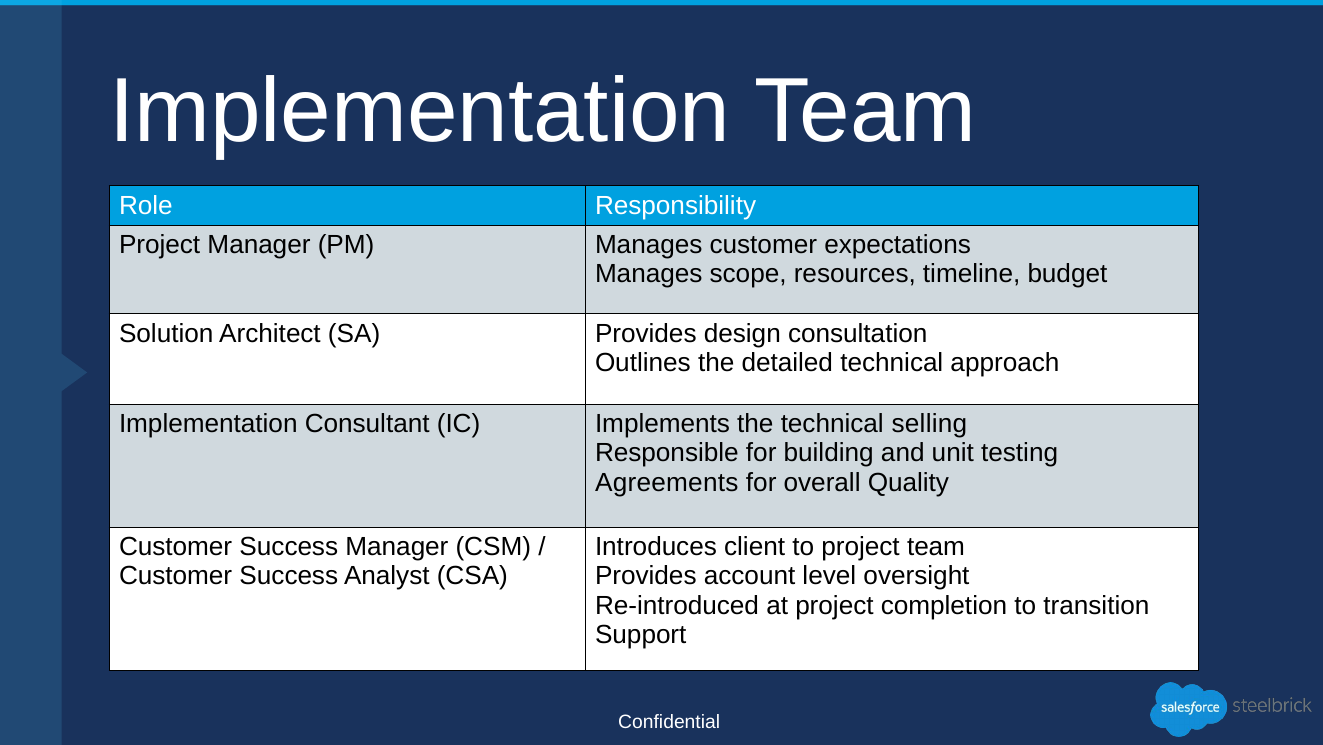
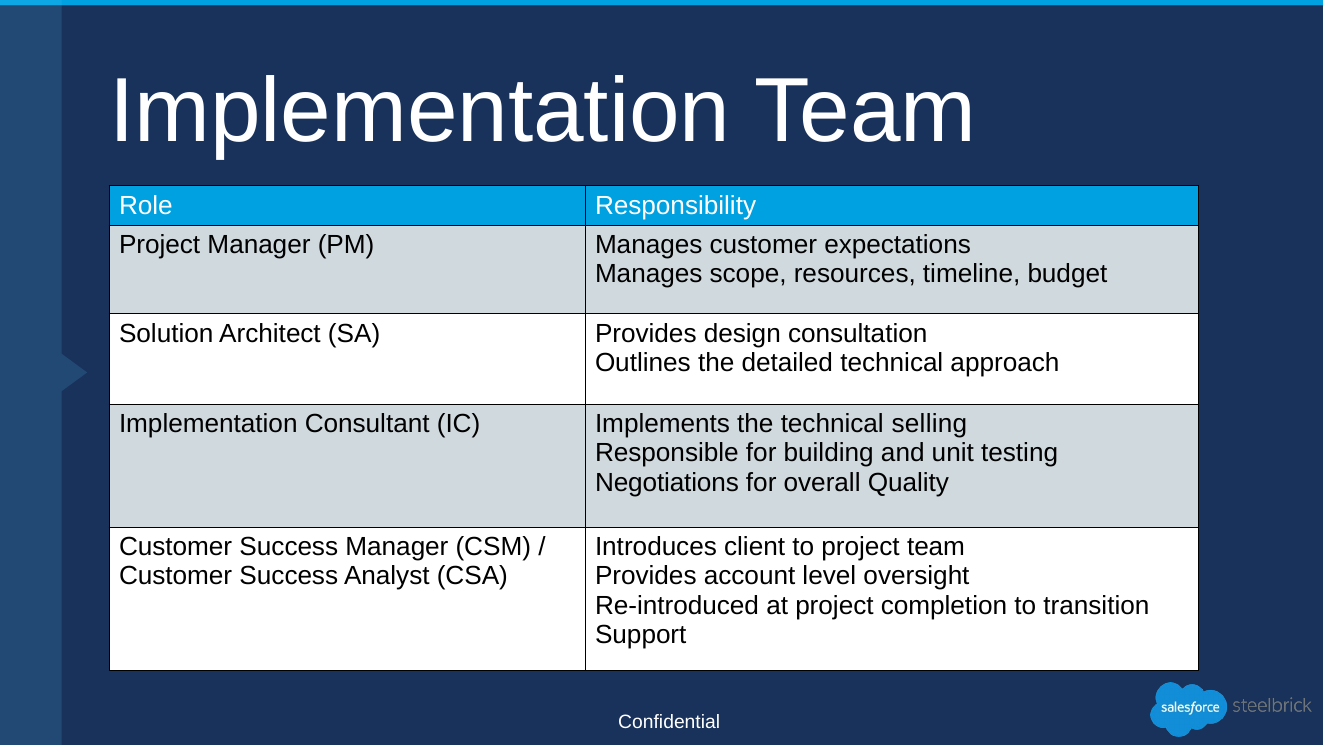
Agreements: Agreements -> Negotiations (667, 482)
